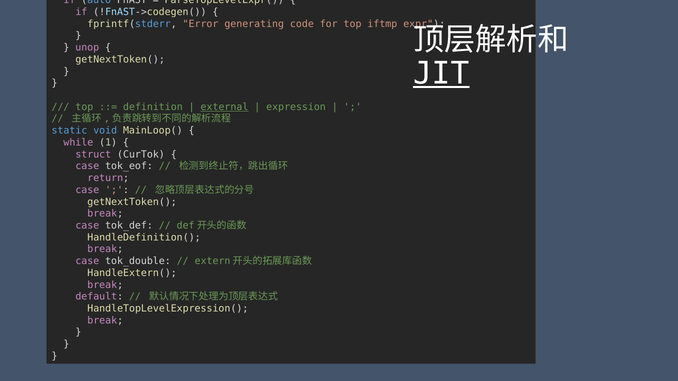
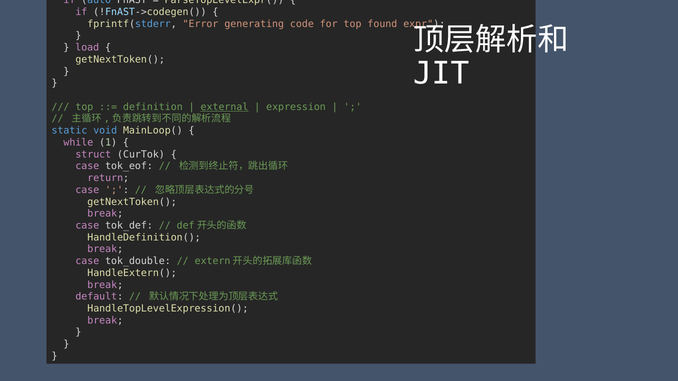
iftmp: iftmp -> found (382, 24)
unop: unop -> load (87, 48)
JIT underline: present -> none (441, 74)
